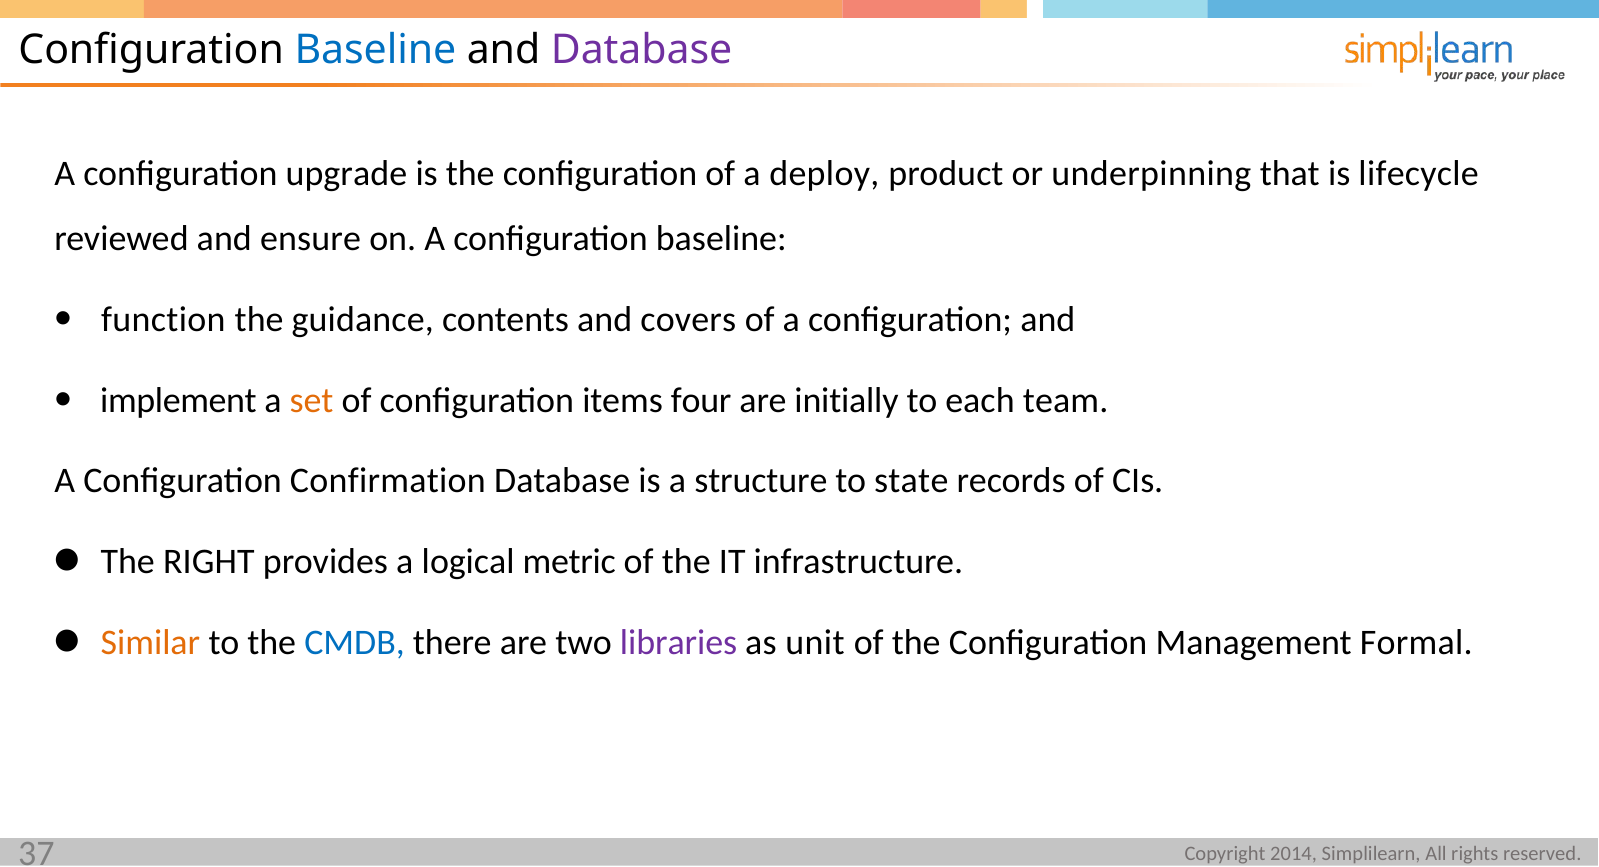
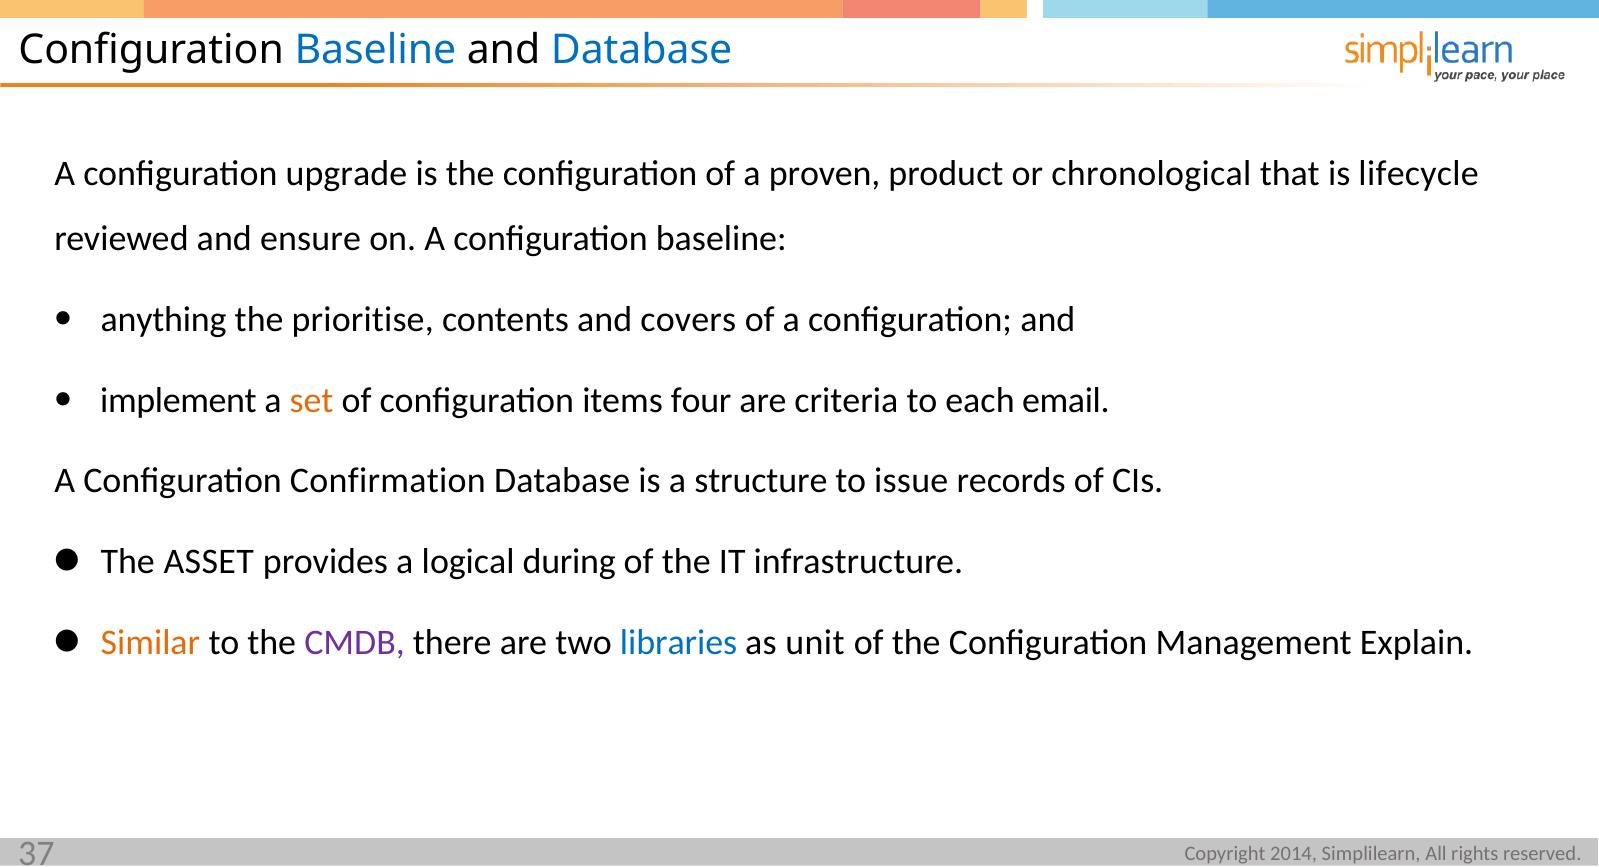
Database colour: purple -> blue (642, 50)
deploy: deploy -> proven (825, 174)
underpinning: underpinning -> chronological (1151, 174)
function: function -> anything (164, 319)
guidance: guidance -> prioritise (363, 319)
initially: initially -> criteria (846, 400)
team: team -> email (1066, 400)
state: state -> issue (911, 481)
RIGHT: RIGHT -> ASSET (209, 562)
metric: metric -> during (569, 562)
CMDB colour: blue -> purple (355, 643)
libraries colour: purple -> blue (679, 643)
Formal: Formal -> Explain (1417, 643)
